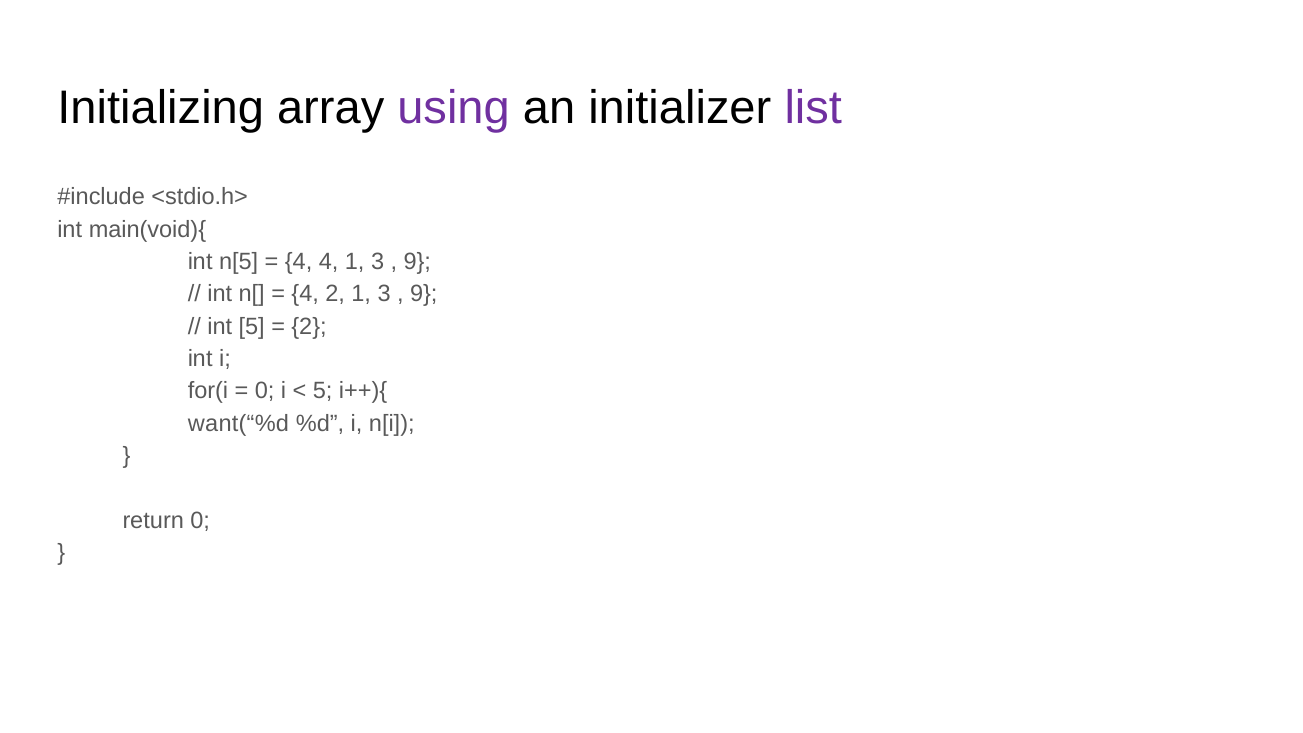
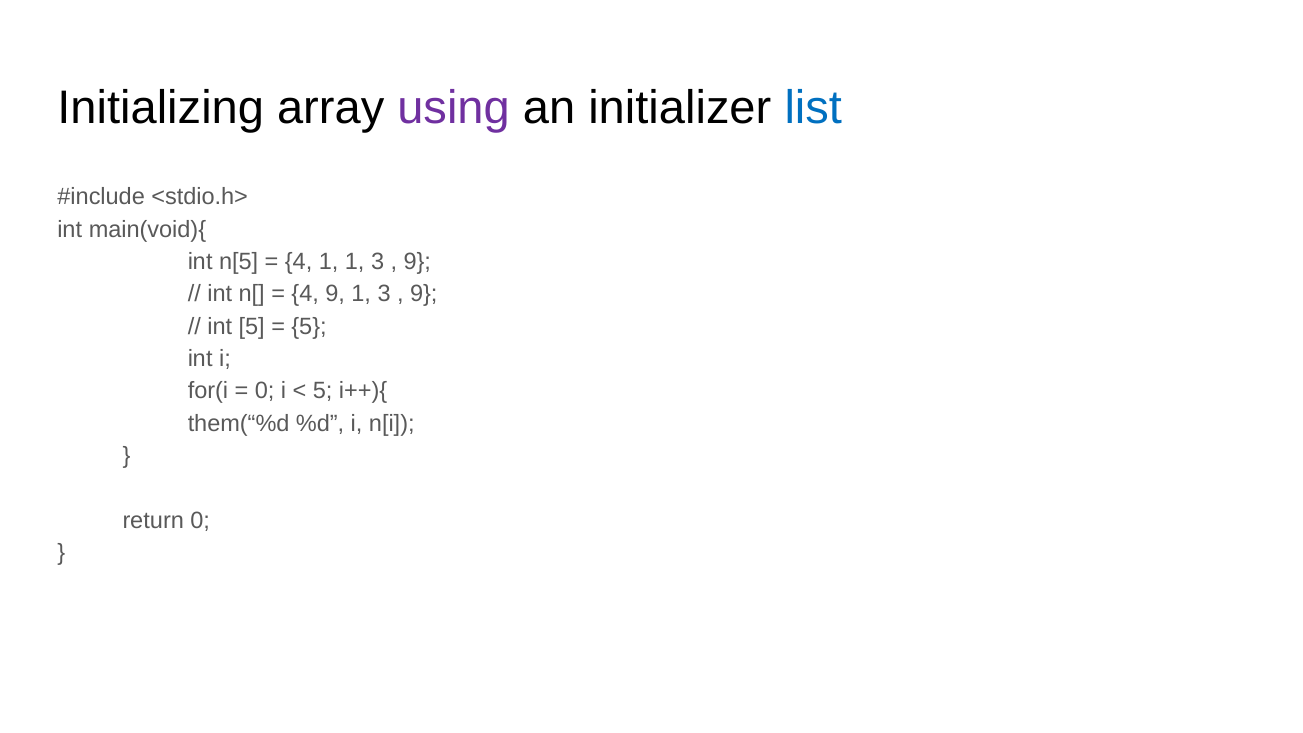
list colour: purple -> blue (813, 108)
4 4: 4 -> 1 (329, 262)
4 2: 2 -> 9 (335, 294)
2: 2 -> 5 (309, 326)
want(“%d: want(“%d -> them(“%d (239, 423)
